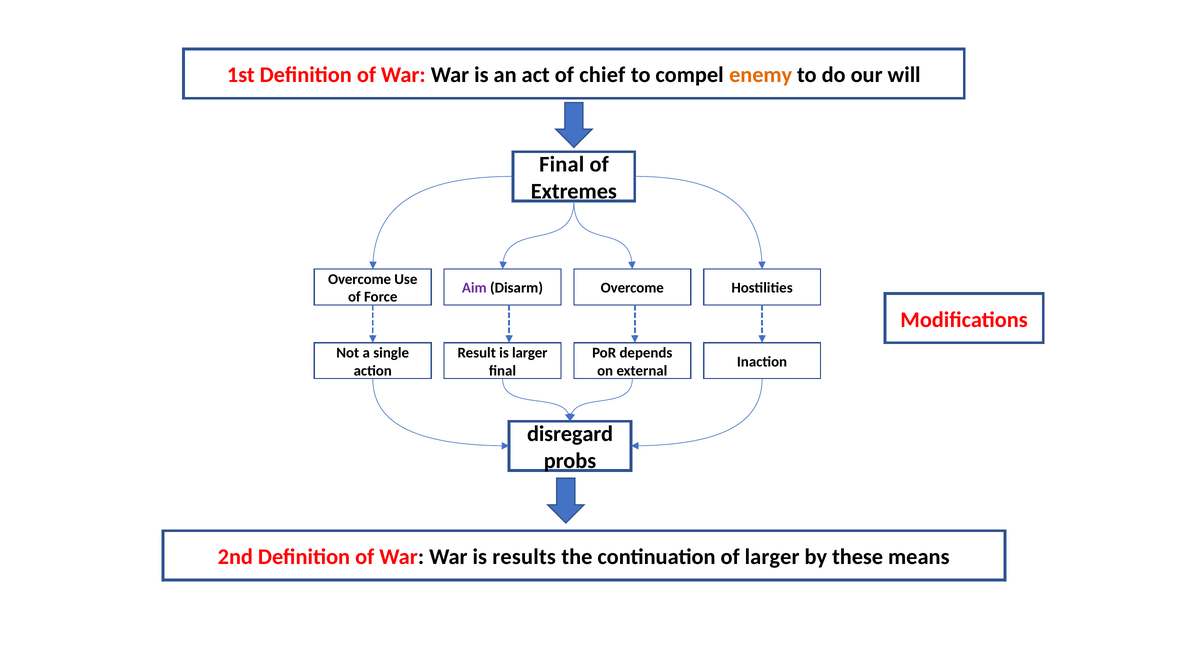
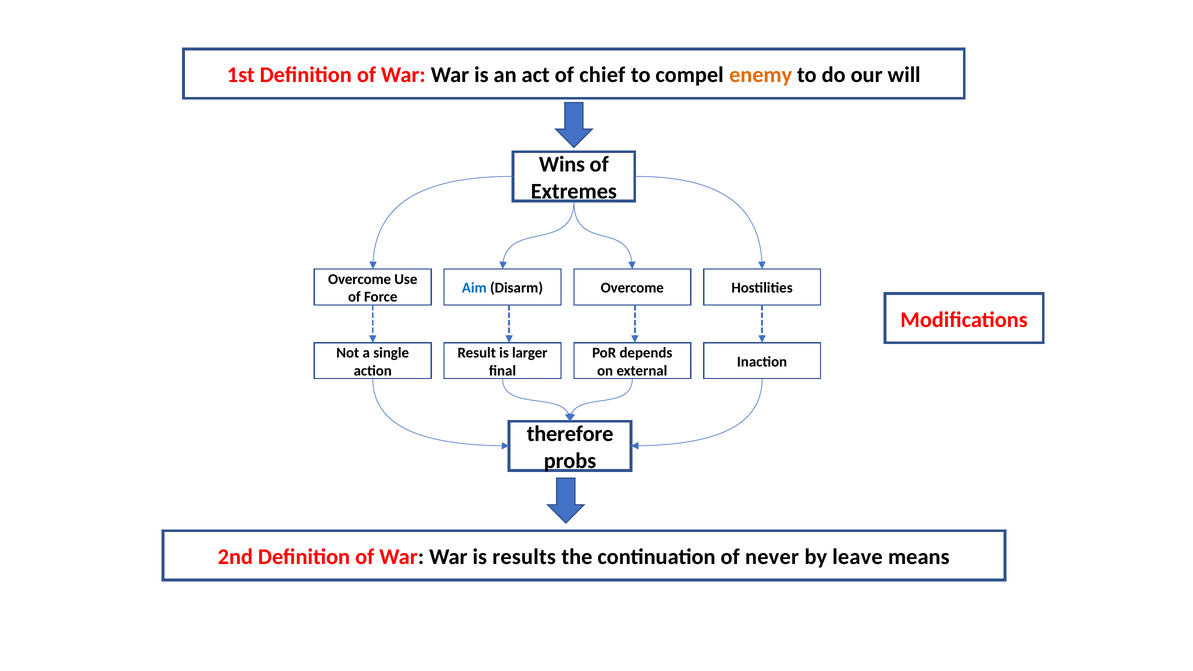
Final: Final -> Wins (562, 165)
Aim colour: purple -> blue (474, 288)
disregard: disregard -> therefore (570, 434)
of larger: larger -> never (772, 557)
these: these -> leave (857, 557)
